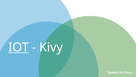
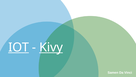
Kivy underline: none -> present (51, 47)
